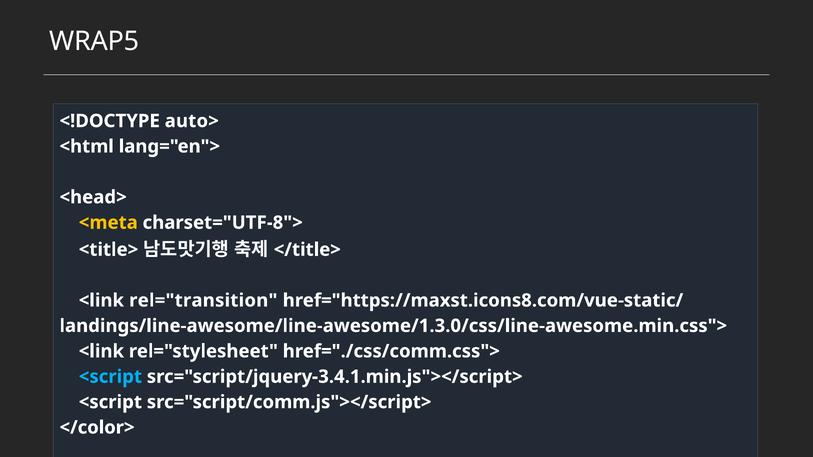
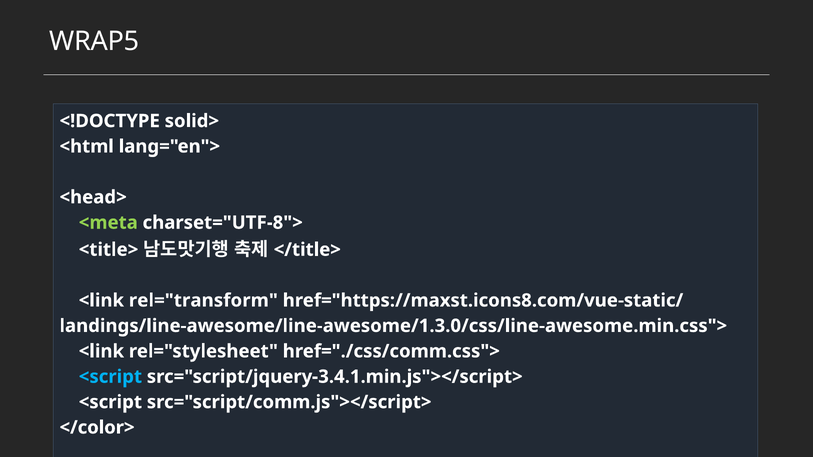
auto>: auto> -> solid> (192, 121)
<meta colour: yellow -> light green (108, 223)
rel="transition: rel="transition -> rel="transform (203, 301)
